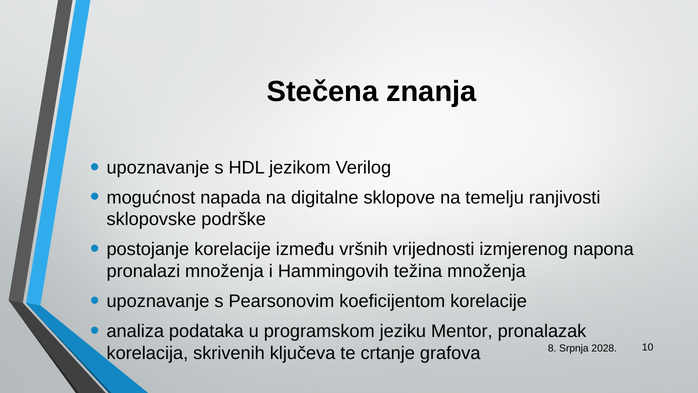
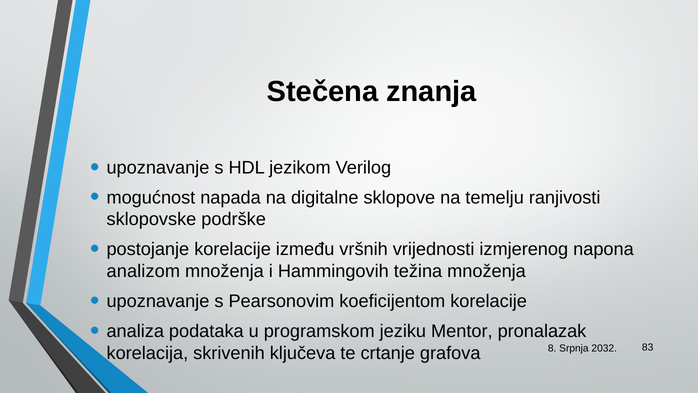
pronalazi: pronalazi -> analizom (143, 271)
2028: 2028 -> 2032 (604, 348)
10: 10 -> 83 (648, 347)
